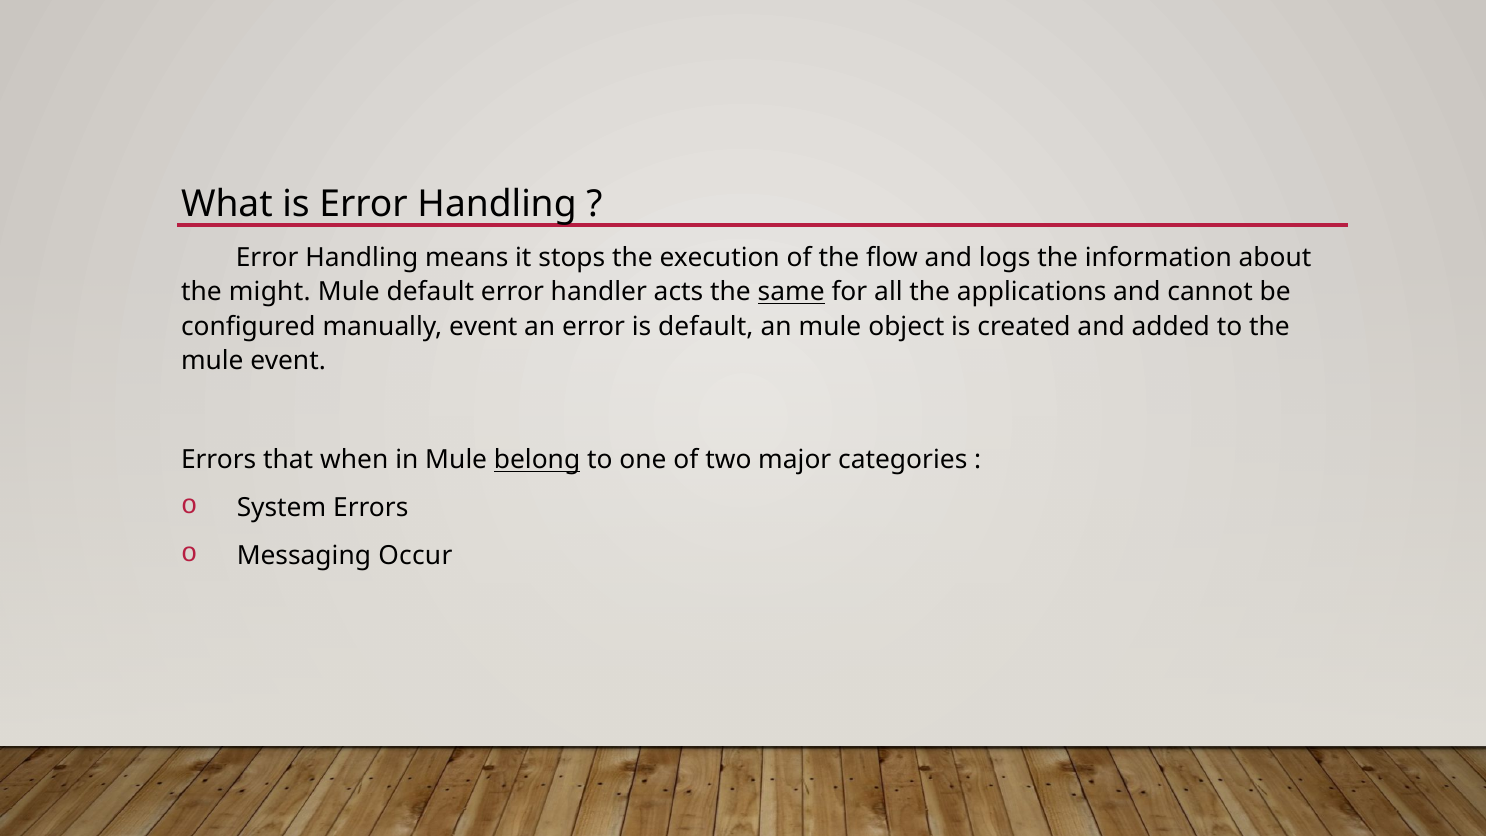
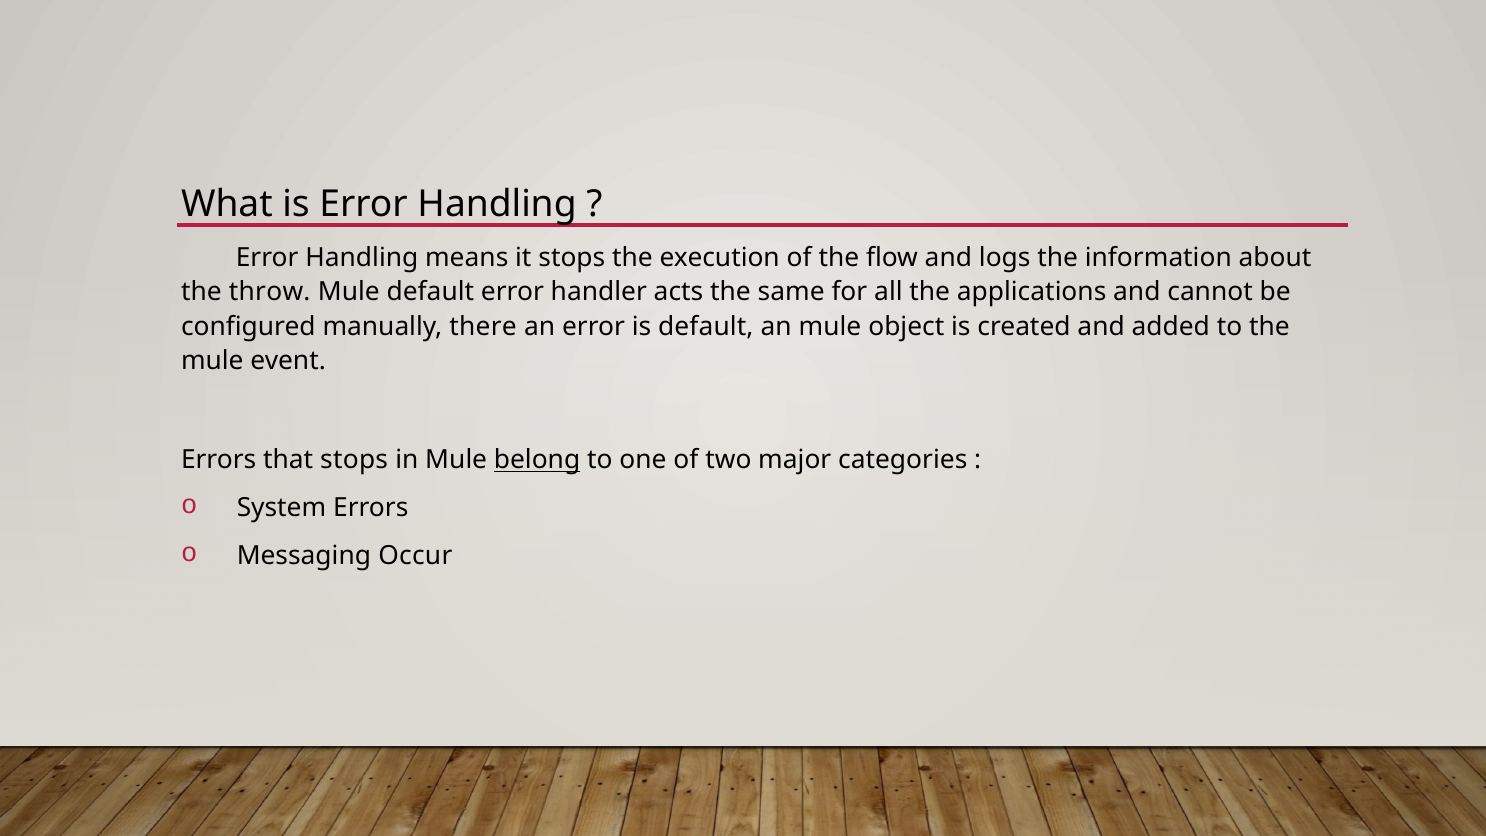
might: might -> throw (270, 292)
same underline: present -> none (791, 292)
manually event: event -> there (483, 326)
that when: when -> stops (354, 460)
